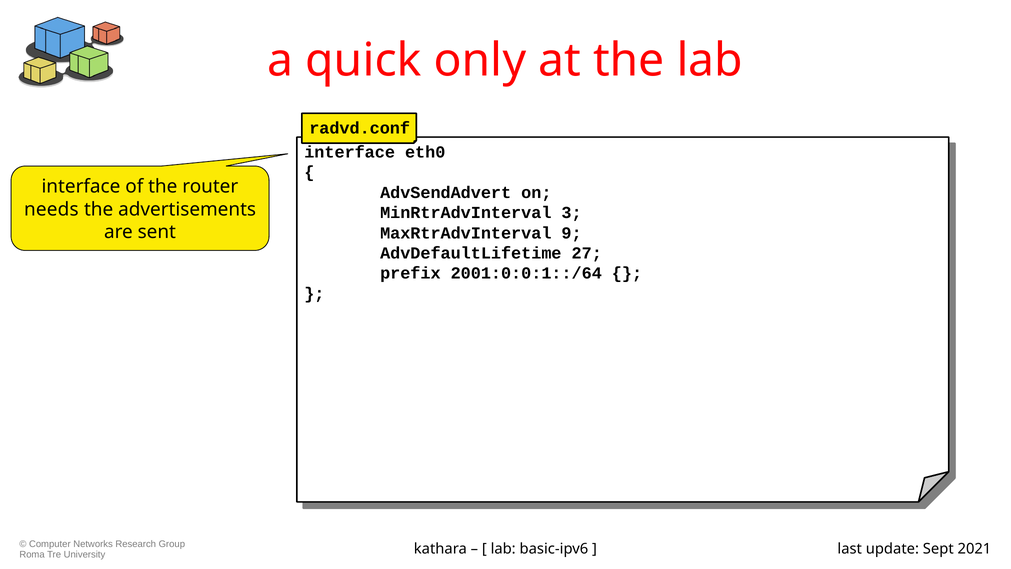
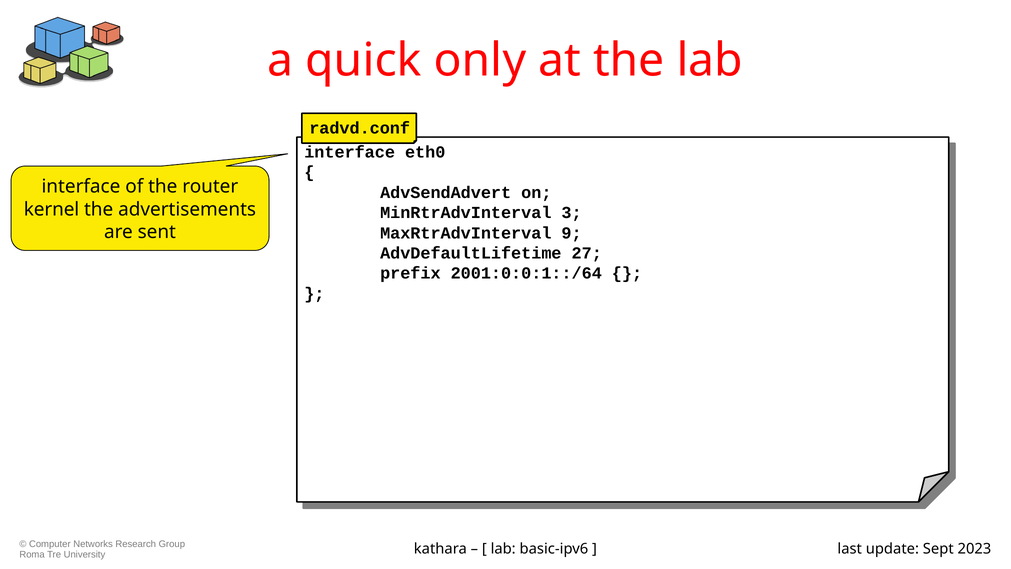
needs: needs -> kernel (52, 209)
2021: 2021 -> 2023 (974, 549)
